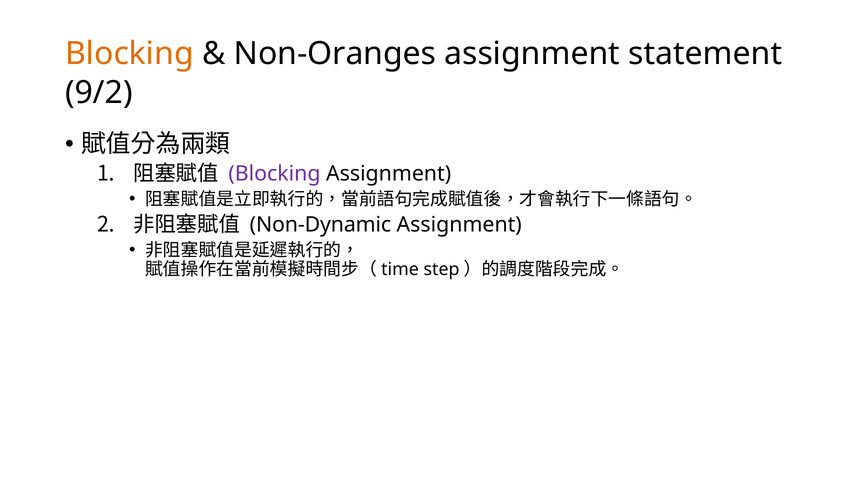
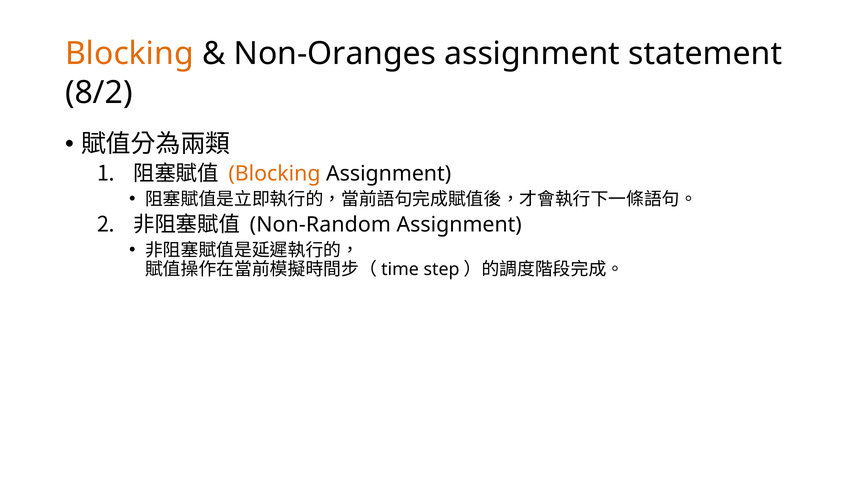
9/2: 9/2 -> 8/2 (99, 93)
Blocking colour: purple -> orange (274, 174)
Non-Dynamic: Non-Dynamic -> Non-Random (320, 225)
